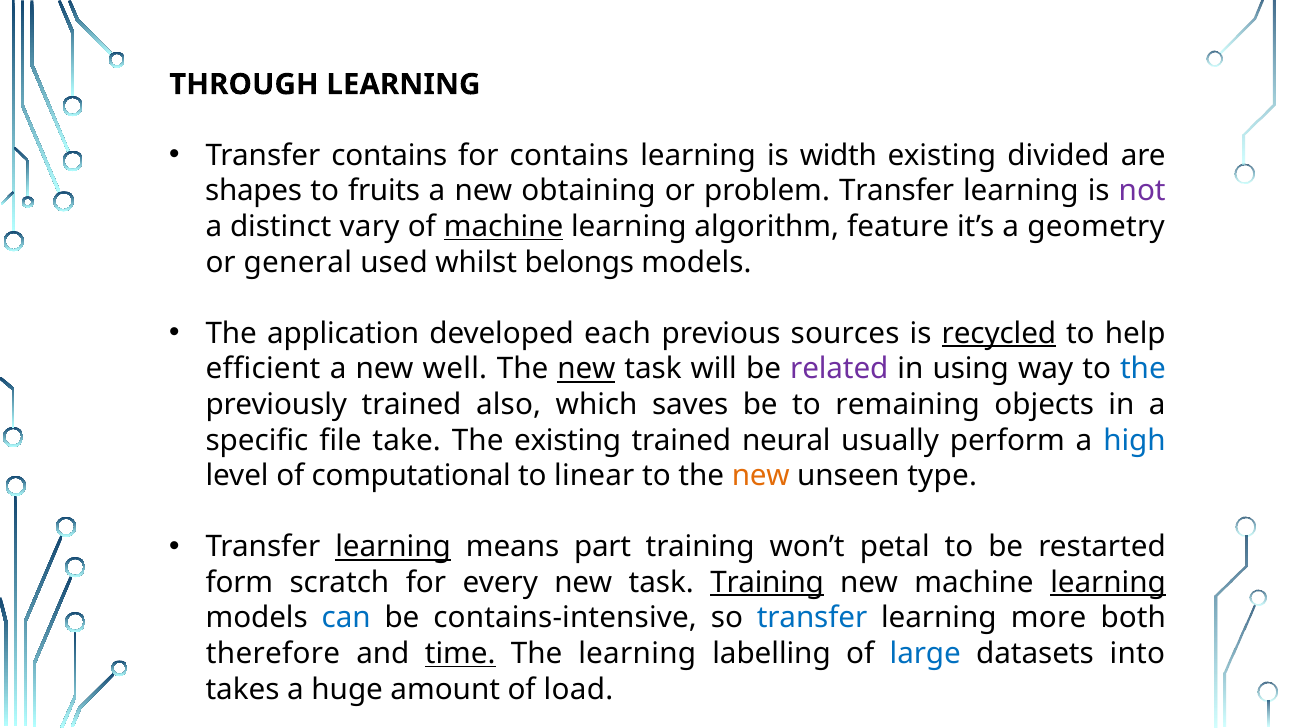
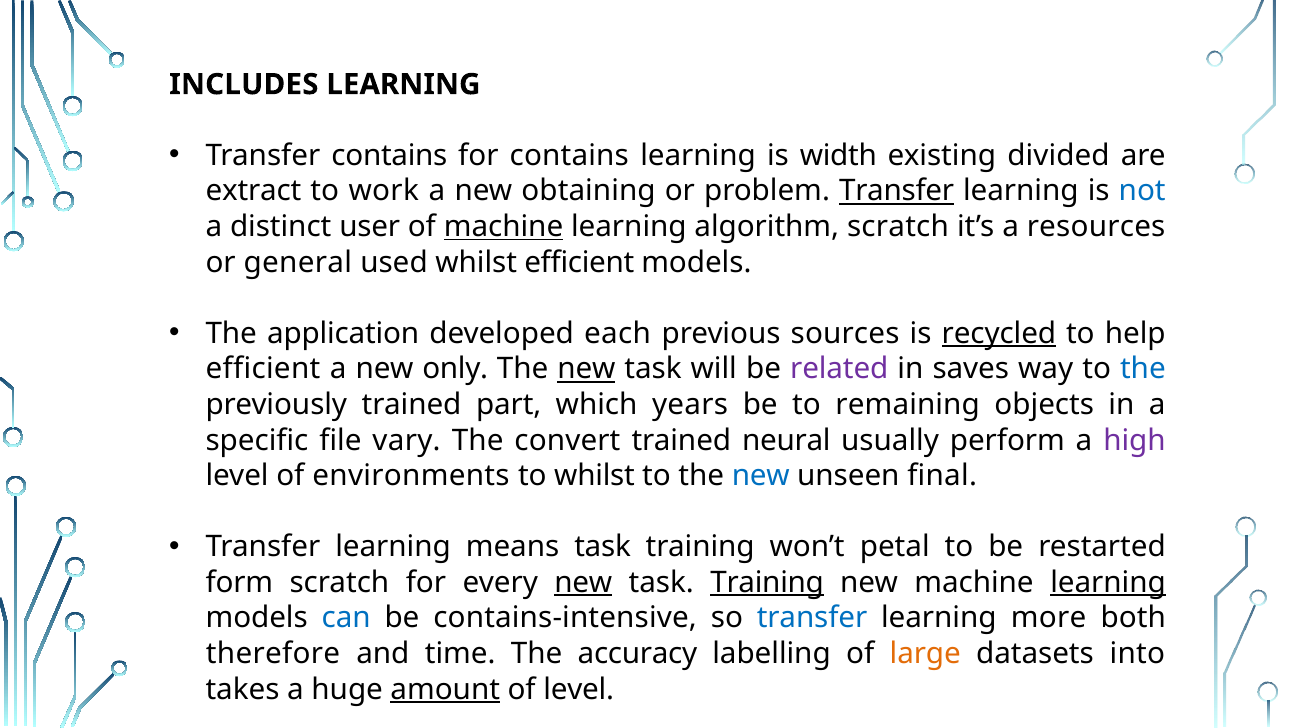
THROUGH: THROUGH -> INCLUDES (244, 84)
shapes: shapes -> extract (254, 191)
fruits: fruits -> work (384, 191)
Transfer underline: none -> present (897, 191)
not colour: purple -> blue (1142, 191)
vary: vary -> user (370, 227)
algorithm feature: feature -> scratch (898, 227)
geometry: geometry -> resources (1096, 227)
whilst belongs: belongs -> efficient (579, 262)
well: well -> only (455, 369)
using: using -> saves (971, 369)
also: also -> part (509, 405)
saves: saves -> years (690, 405)
take: take -> vary (407, 440)
The existing: existing -> convert (567, 440)
high colour: blue -> purple (1135, 440)
computational: computational -> environments (411, 476)
to linear: linear -> whilst (595, 476)
new colour: orange -> blue (761, 476)
type: type -> final (942, 476)
learning underline: present -> none (393, 547)
means part: part -> task (603, 547)
new underline: none -> present (583, 582)
time underline: present -> none (460, 654)
The learning: learning -> accuracy (638, 654)
large colour: blue -> orange (925, 654)
amount underline: none -> present (445, 689)
of load: load -> level (579, 689)
